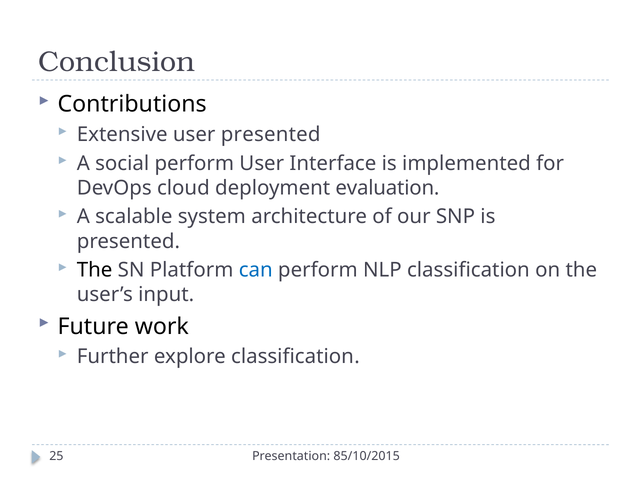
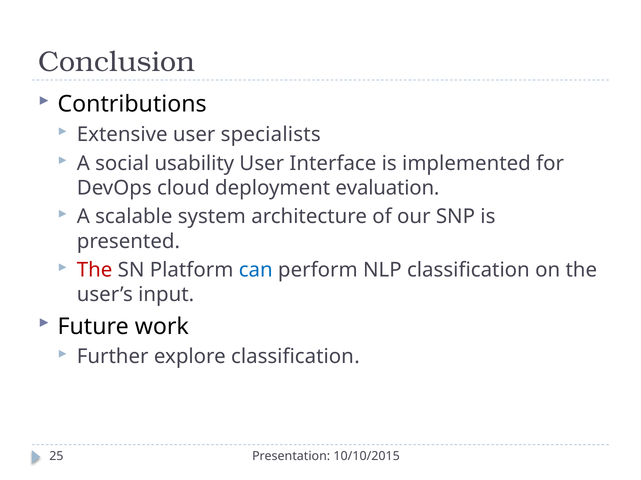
user presented: presented -> specialists (271, 135)
social perform: perform -> usability (194, 164)
The colour: black -> red (95, 271)
85/10/2015: 85/10/2015 -> 10/10/2015 (367, 457)
